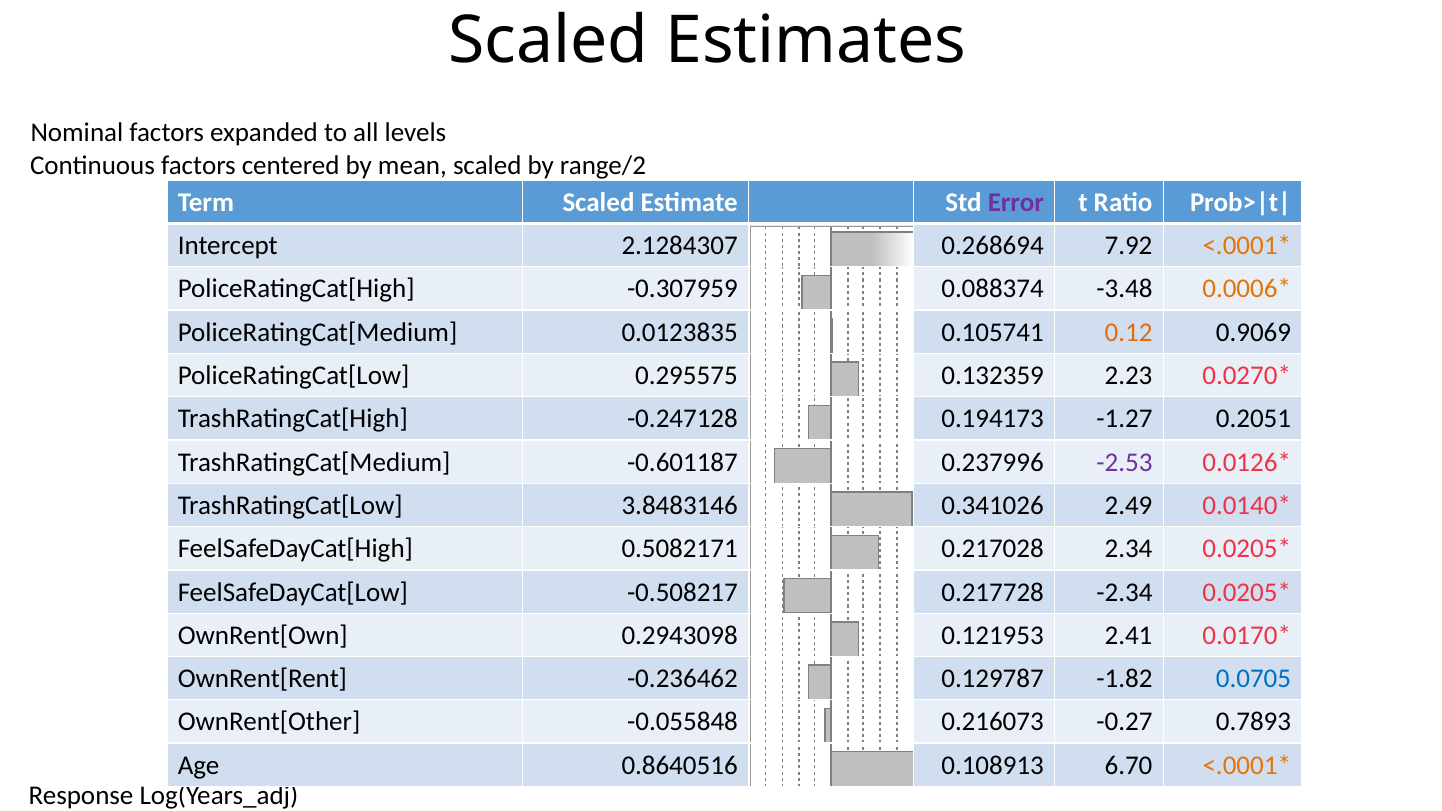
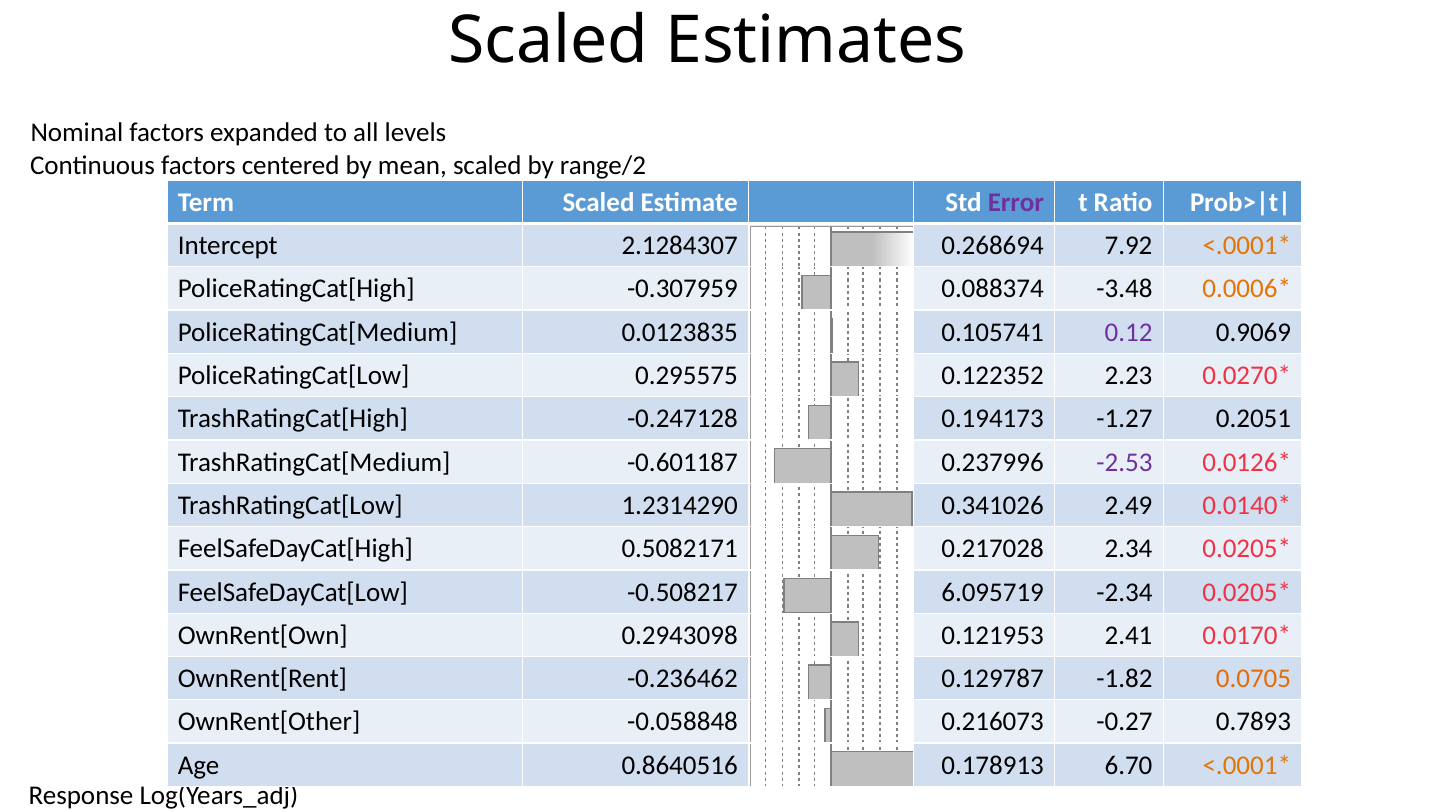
0.12 colour: orange -> purple (1129, 332)
0.132359: 0.132359 -> 0.122352 (993, 376)
3.8483146: 3.8483146 -> 1.2314290 (680, 506)
0.217728: 0.217728 -> 6.095719 (993, 592)
0.0705 colour: blue -> orange (1254, 679)
-0.055848: -0.055848 -> -0.058848 (682, 722)
0.108913: 0.108913 -> 0.178913 (993, 765)
